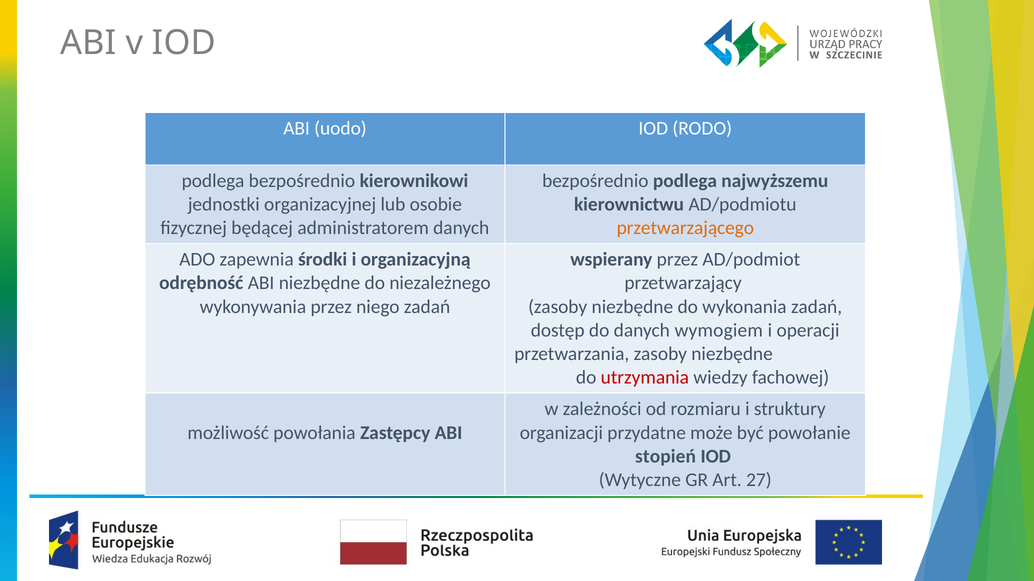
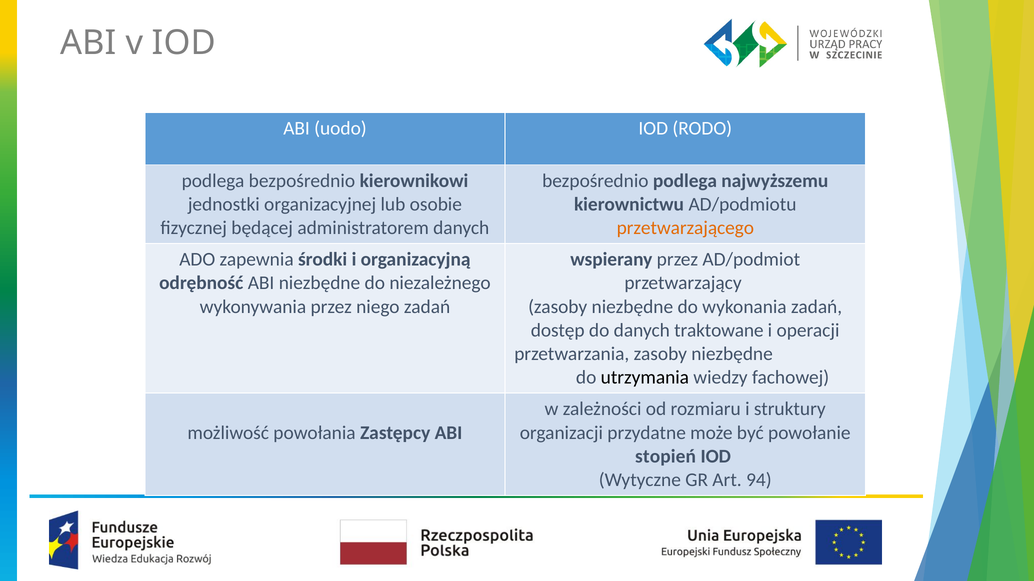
wymogiem: wymogiem -> traktowane (719, 331)
utrzymania colour: red -> black (645, 378)
27: 27 -> 94 (759, 480)
